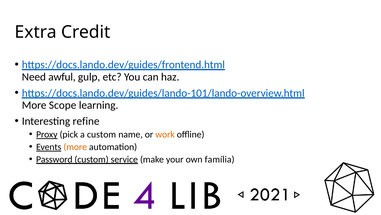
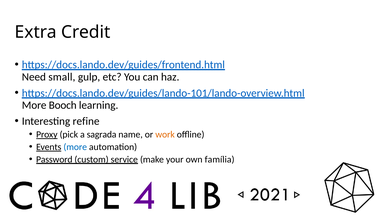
awful: awful -> small (62, 77)
Scope: Scope -> Booch (63, 105)
a custom: custom -> sagrada (102, 134)
more colour: orange -> blue (75, 147)
